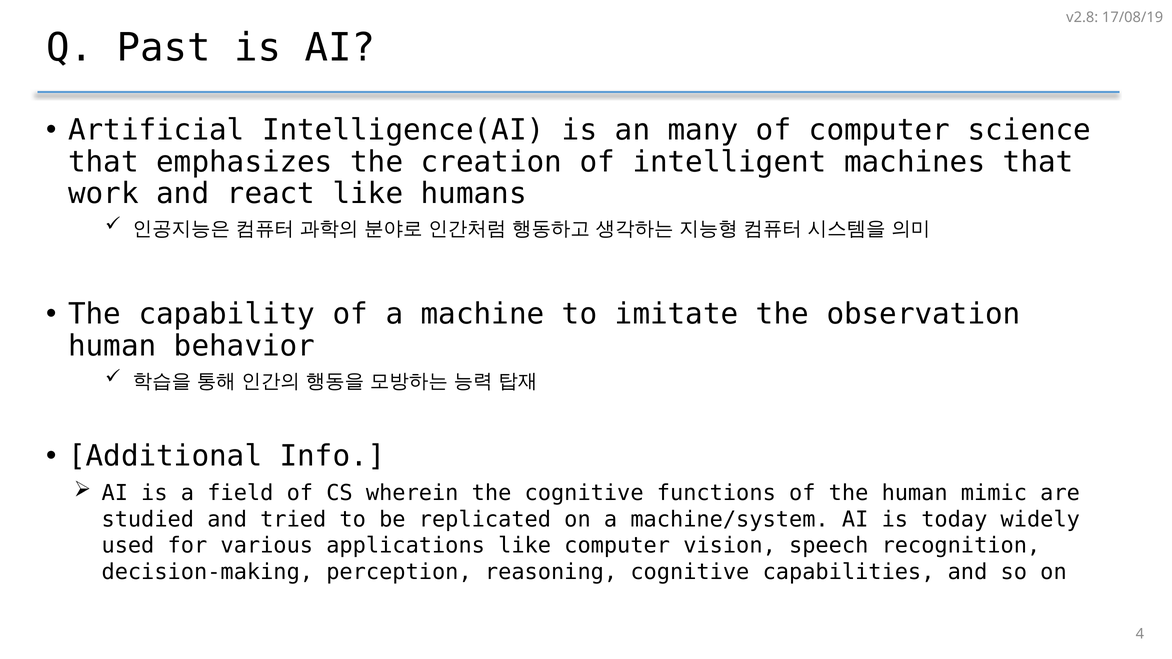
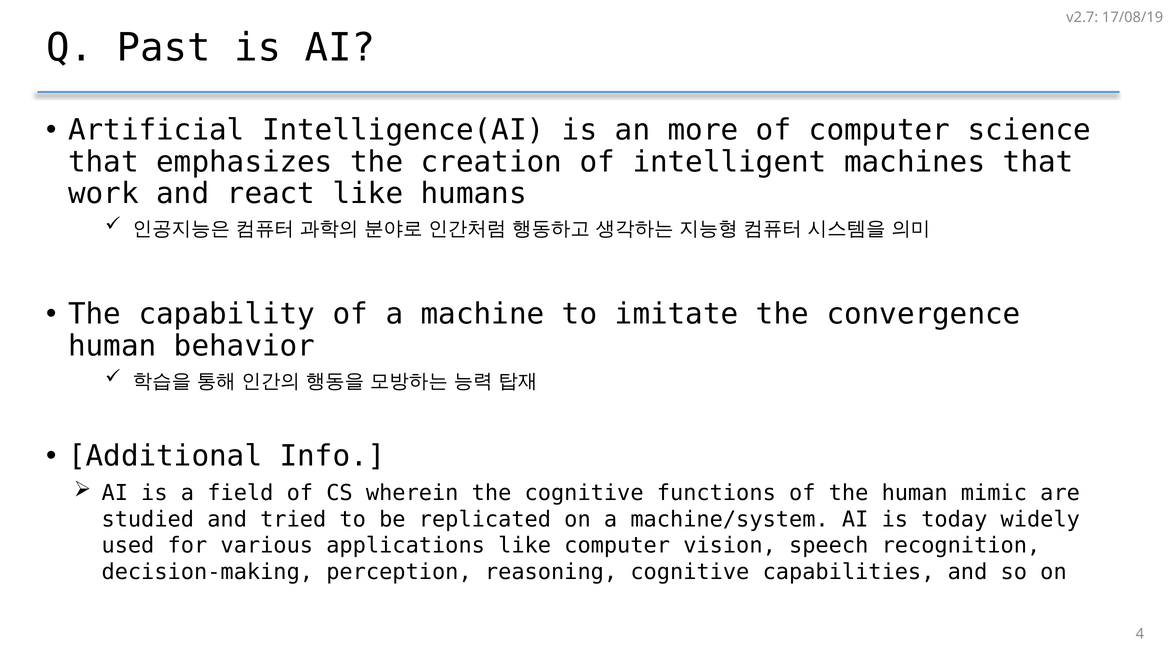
v2.8: v2.8 -> v2.7 (1082, 18)
many: many -> more (703, 130)
observation: observation -> convergence (924, 314)
